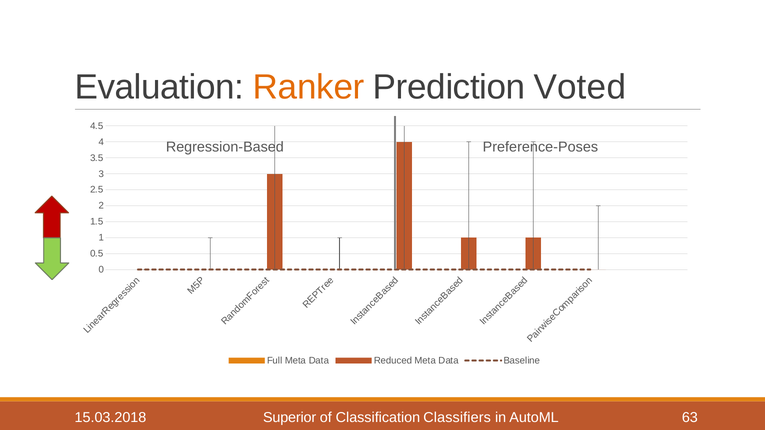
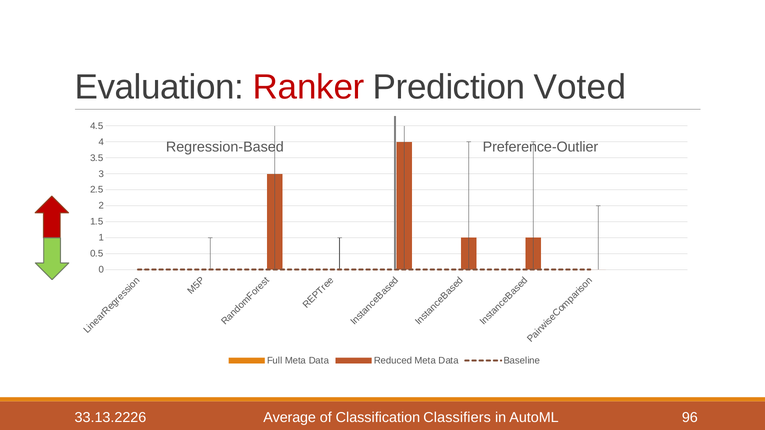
Ranker colour: orange -> red (309, 87)
Preference-Poses: Preference-Poses -> Preference-Outlier (540, 147)
15.03.2018: 15.03.2018 -> 33.13.2226 (110, 418)
Superior: Superior -> Average (290, 418)
63: 63 -> 96 (690, 418)
